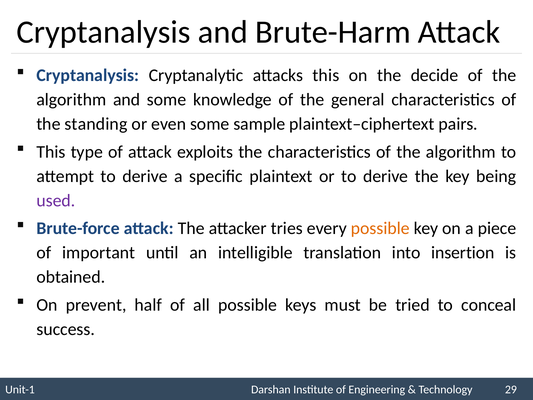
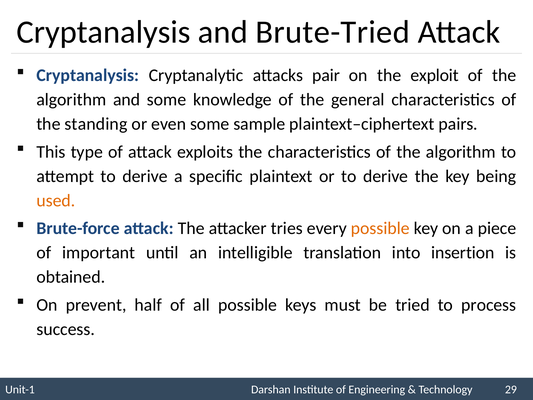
Brute-Harm: Brute-Harm -> Brute-Tried (333, 32)
attacks this: this -> pair (326, 75)
decide: decide -> exploit (435, 75)
used colour: purple -> orange (56, 200)
conceal: conceal -> process (489, 305)
